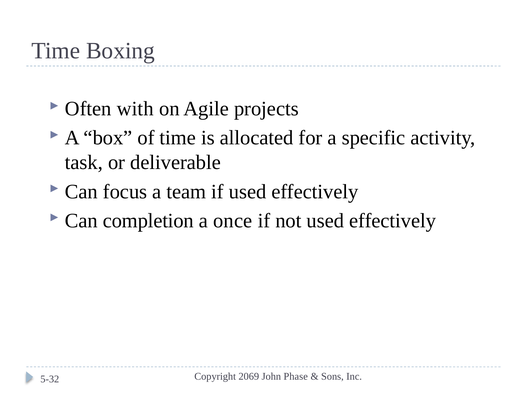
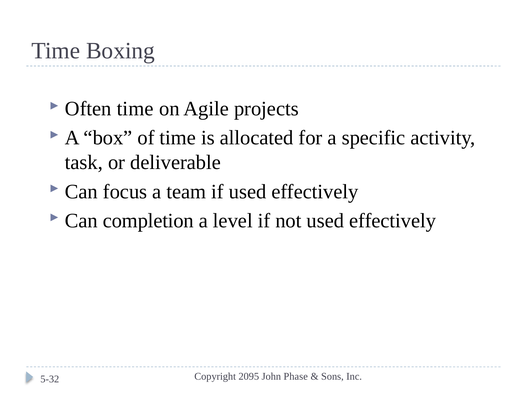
Often with: with -> time (135, 109)
once: once -> level (233, 220)
2069: 2069 -> 2095 (249, 376)
